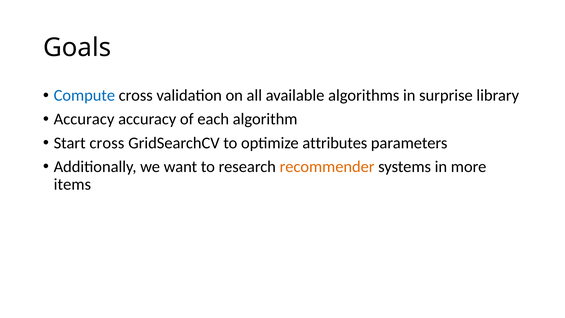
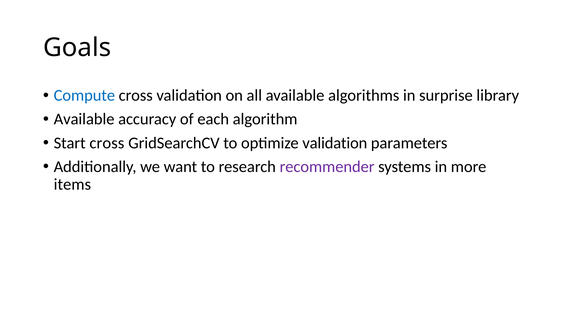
Accuracy: Accuracy -> Available (84, 119)
optimize attributes: attributes -> validation (335, 143)
recommender colour: orange -> purple (327, 166)
